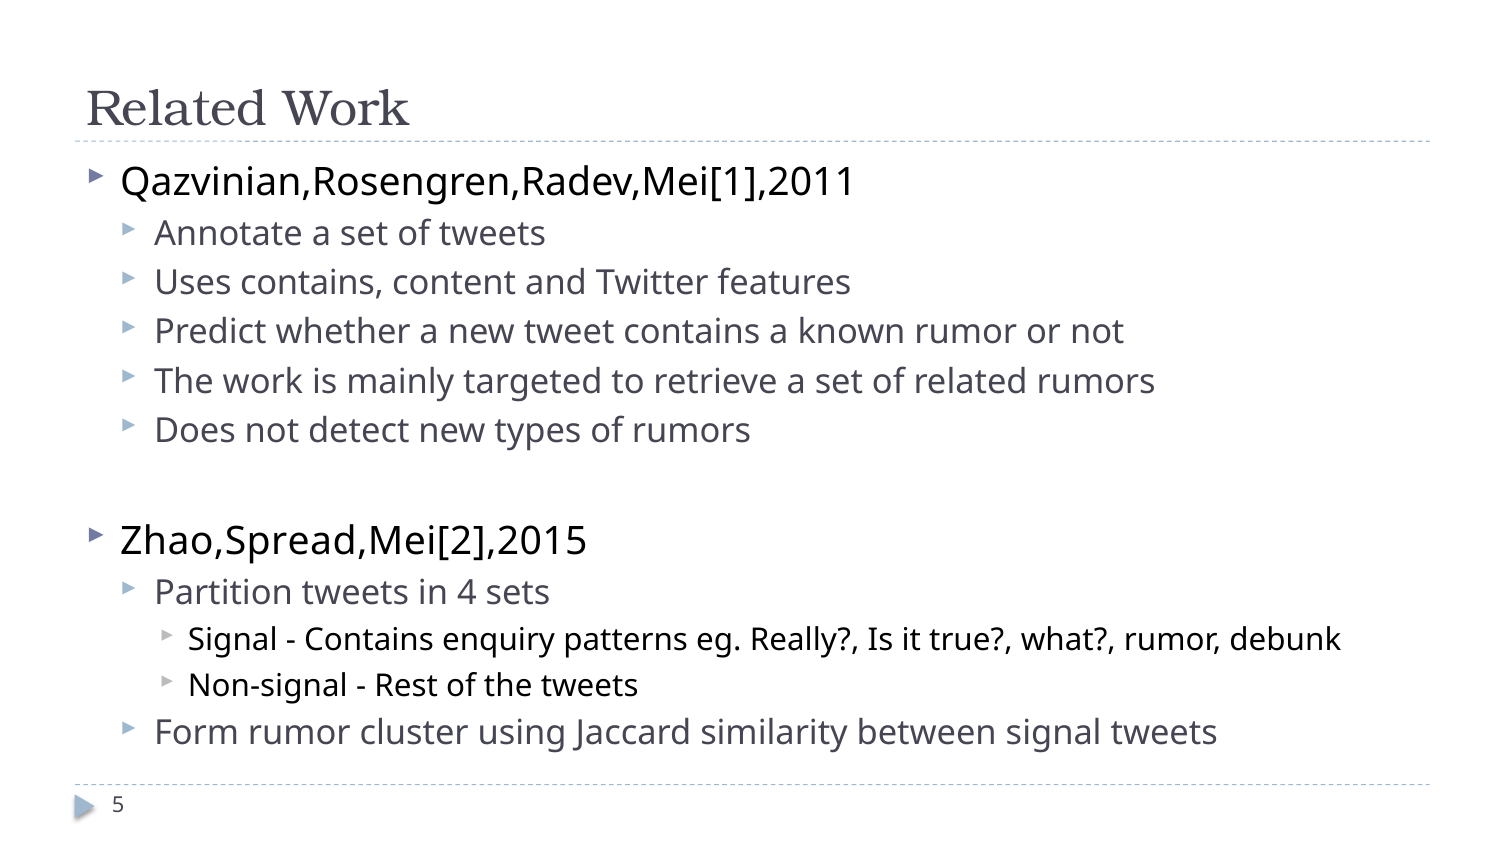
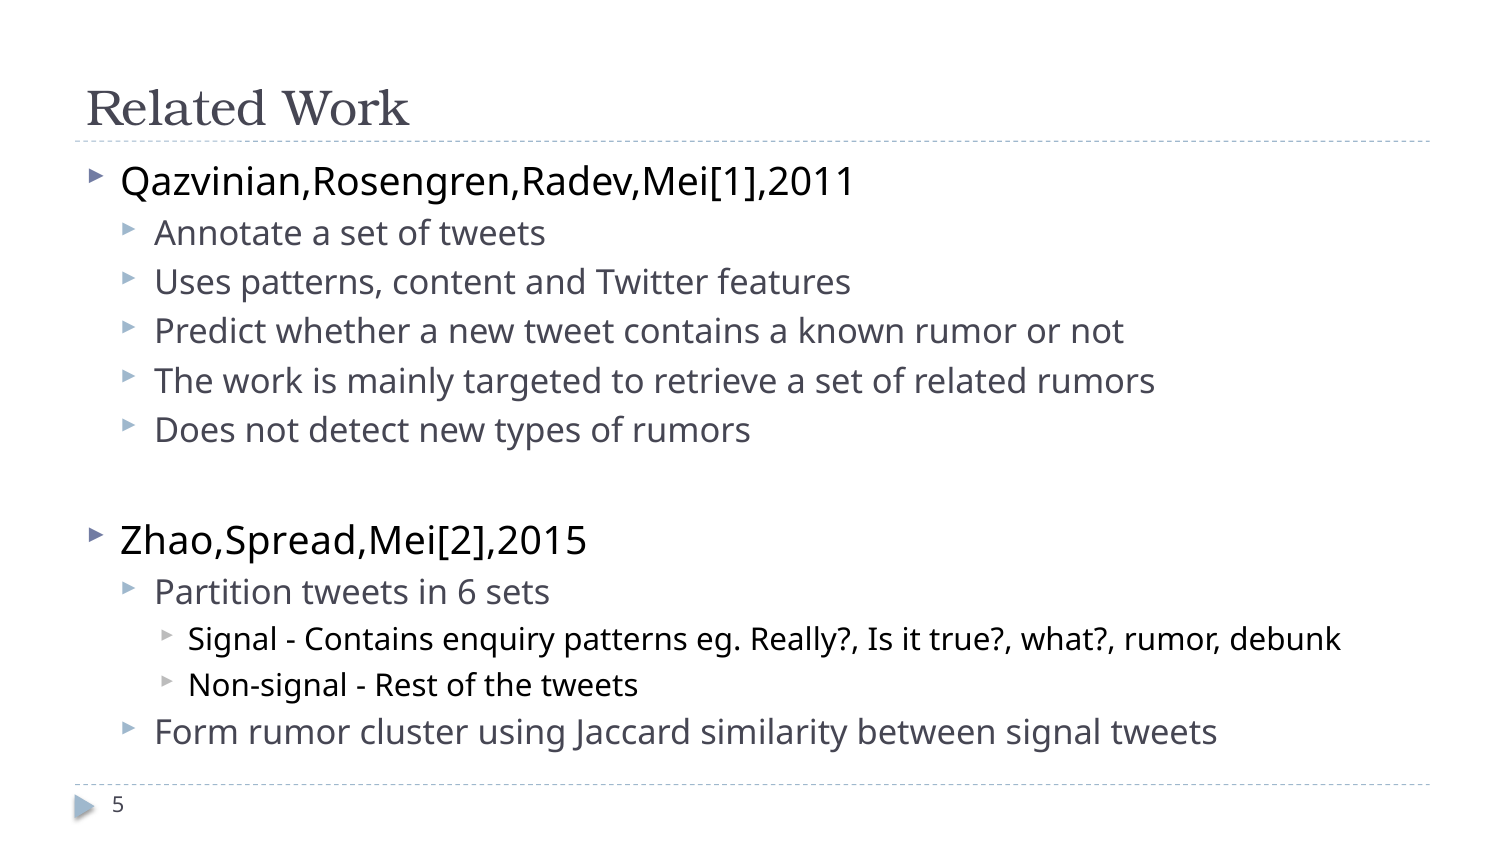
Uses contains: contains -> patterns (312, 283)
4: 4 -> 6 (467, 593)
